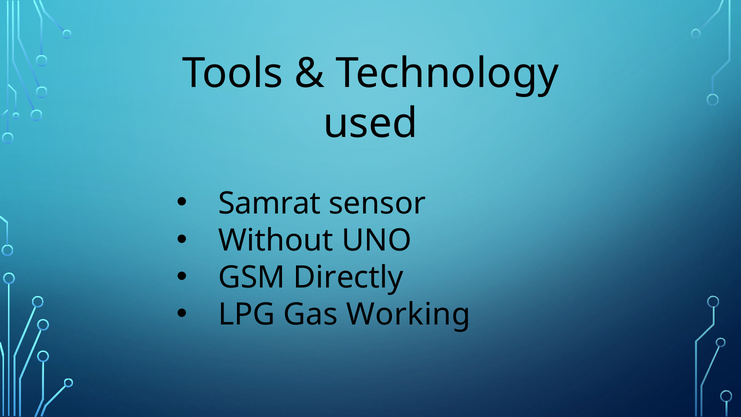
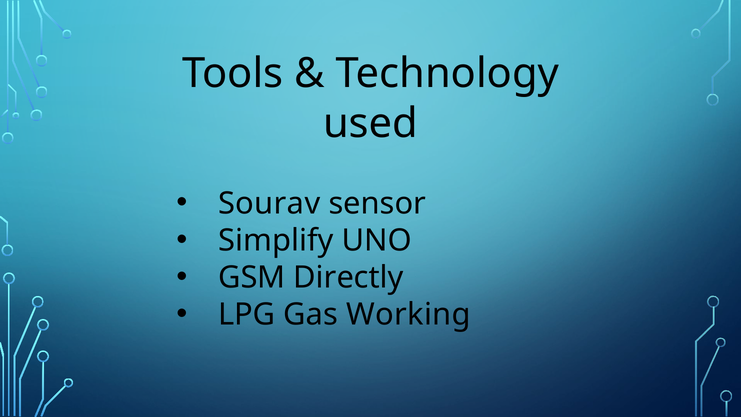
Samrat: Samrat -> Sourav (269, 203)
Without: Without -> Simplify (276, 240)
